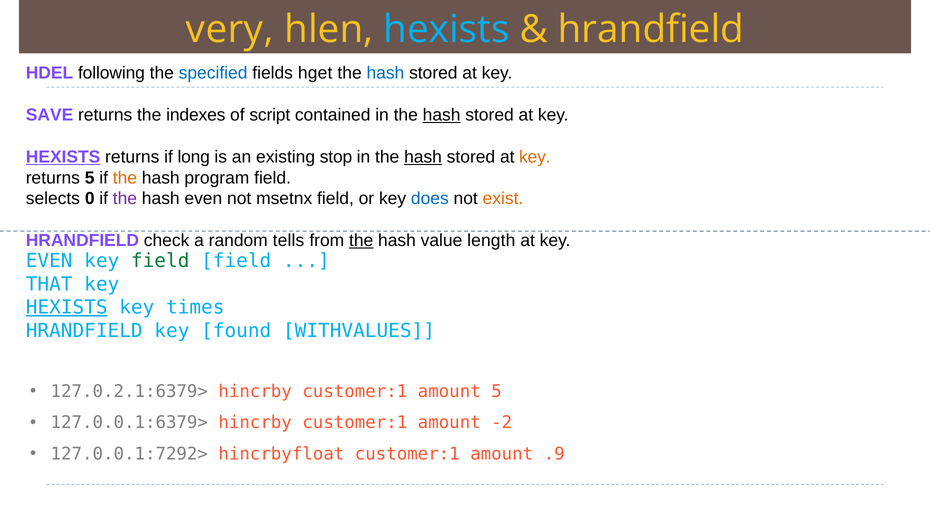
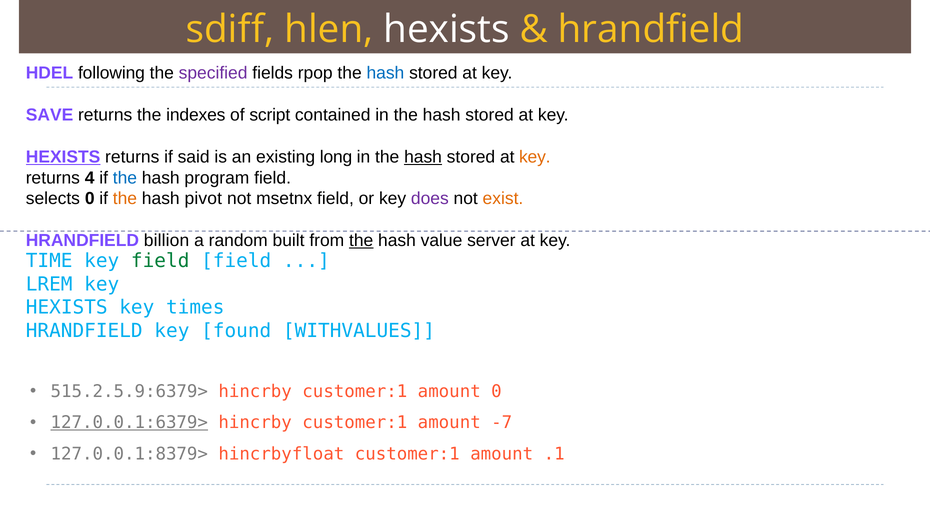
very: very -> sdiff (230, 29)
hexists colour: light blue -> white (446, 29)
specified colour: blue -> purple (213, 73)
hget: hget -> rpop (315, 73)
hash underline: present -> none (442, 115)
long: long -> said (194, 157)
stop: stop -> long (336, 157)
returns 5: 5 -> 4 (90, 178)
the colour: orange -> blue (125, 178)
the colour: purple -> orange (125, 199)
hash even: even -> pivot (203, 199)
does colour: blue -> purple (430, 199)
check: check -> billion (167, 241)
tells: tells -> built (289, 241)
length: length -> server (491, 241)
EVEN: EVEN -> TIME (49, 261)
THAT: THAT -> LREM (49, 284)
HEXISTS underline: present -> none (67, 308)
127.0.2.1:6379>: 127.0.2.1:6379> -> 515.2.5.9:6379> (129, 391)
amount 5: 5 -> 0 (496, 391)
127.0.0.1:6379> underline: none -> present (129, 423)
-2: -2 -> -7 (502, 423)
127.0.0.1:7292>: 127.0.0.1:7292> -> 127.0.0.1:8379> (129, 454)
.9: .9 -> .1 (554, 454)
